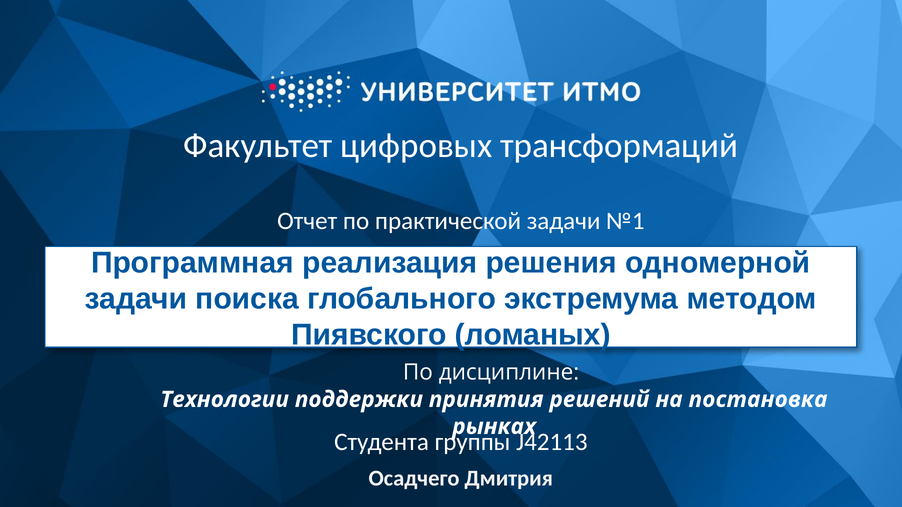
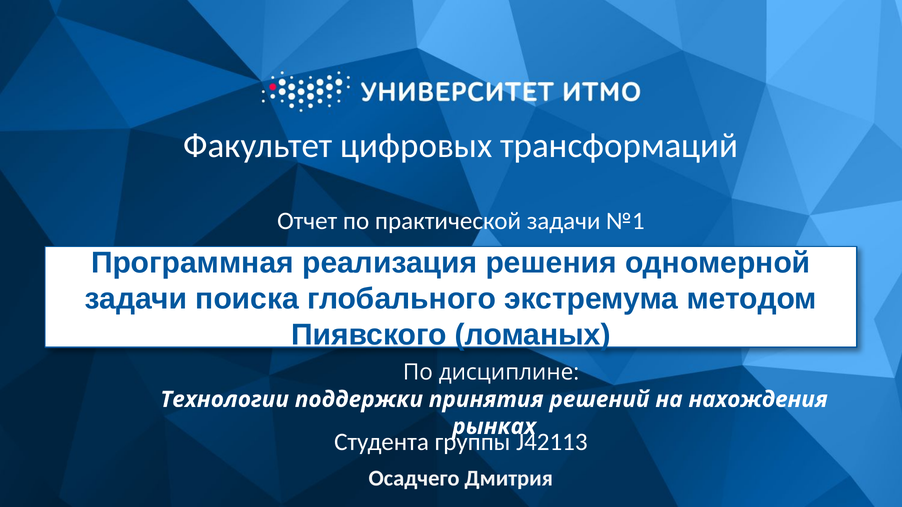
постановка: постановка -> нахождения (758, 400)
